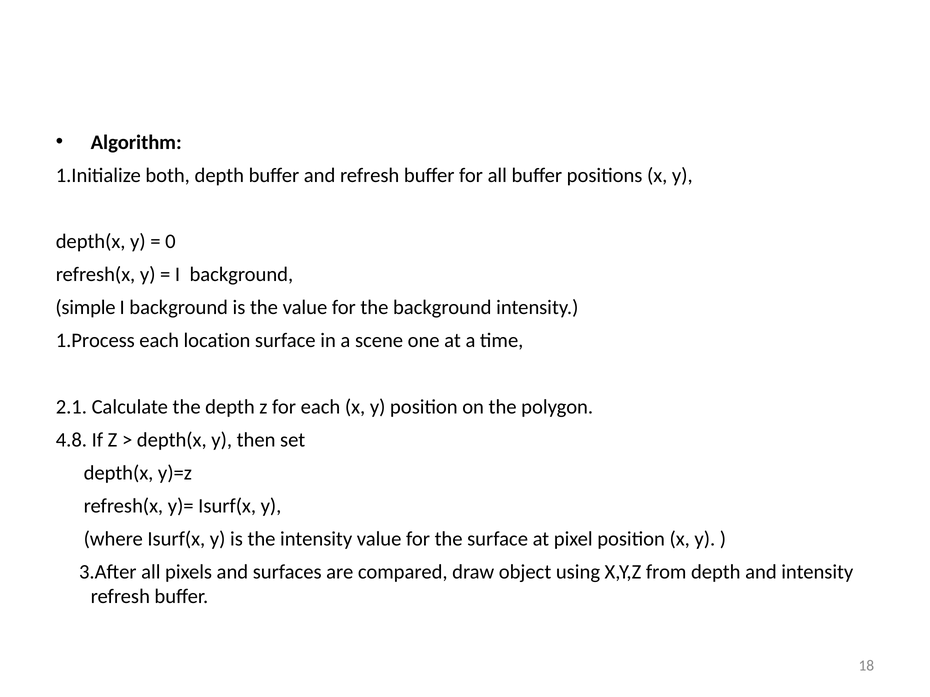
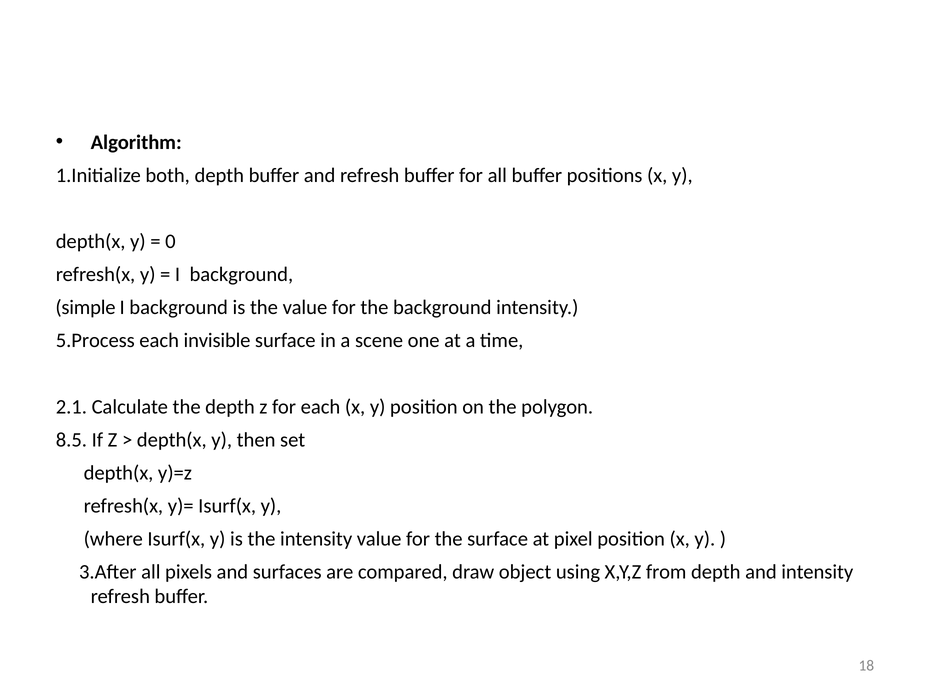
1.Process: 1.Process -> 5.Process (95, 341)
location: location -> invisible (217, 341)
4.8: 4.8 -> 8.5 (71, 440)
